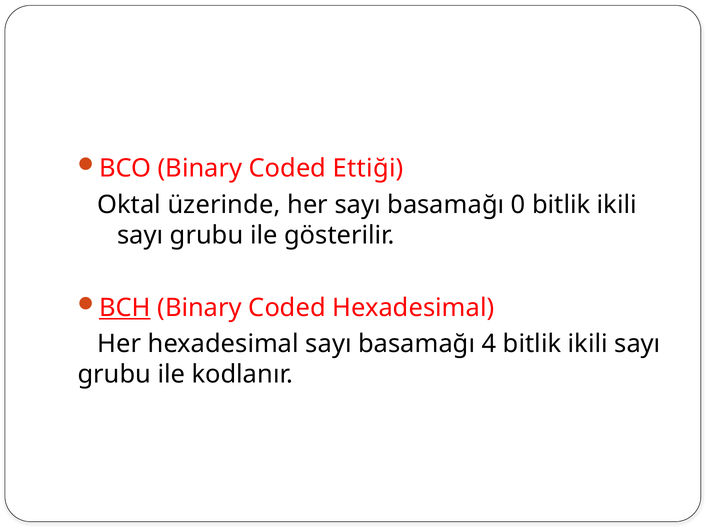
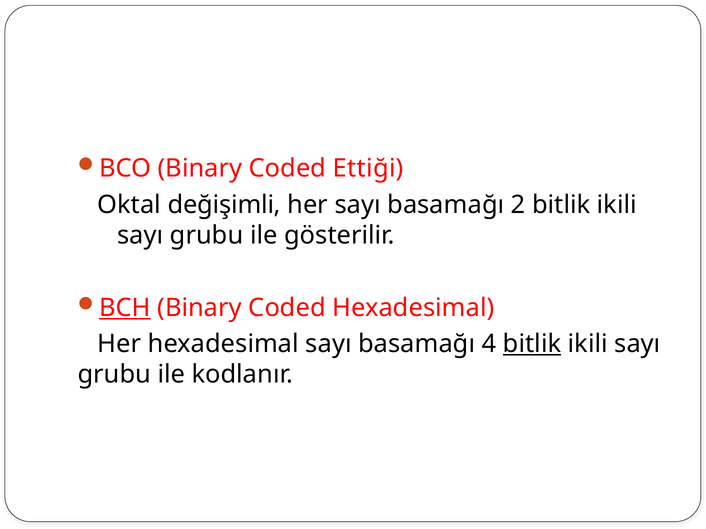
üzerinde: üzerinde -> değişimli (224, 205)
0: 0 -> 2 (518, 205)
bitlik underline: none -> present (532, 344)
